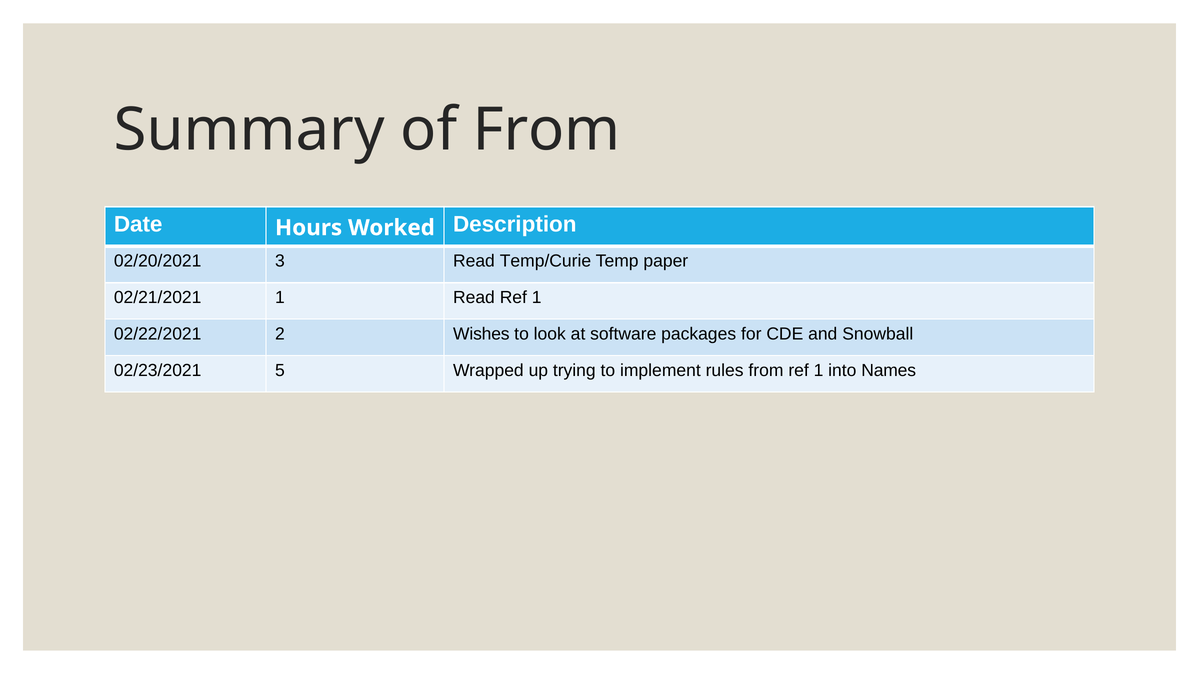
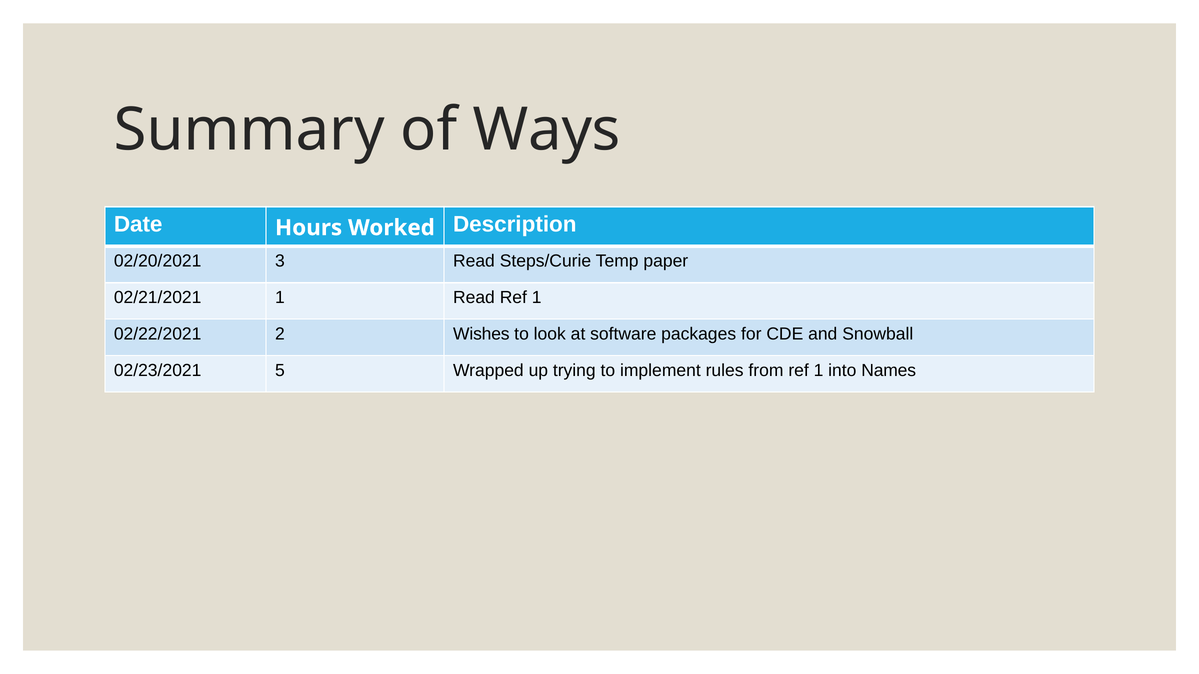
of From: From -> Ways (547, 130)
Temp/Curie: Temp/Curie -> Steps/Curie (545, 261)
